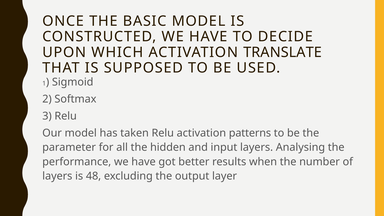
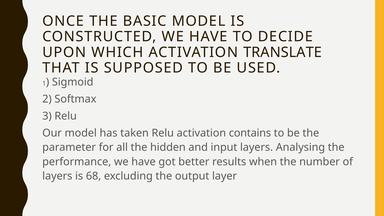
patterns: patterns -> contains (250, 133)
48: 48 -> 68 (94, 176)
